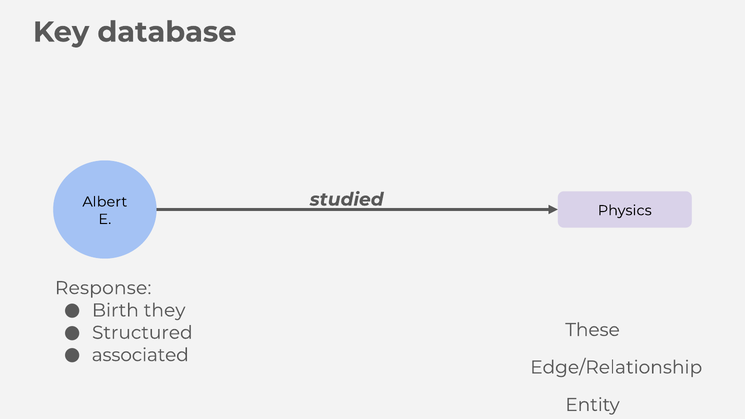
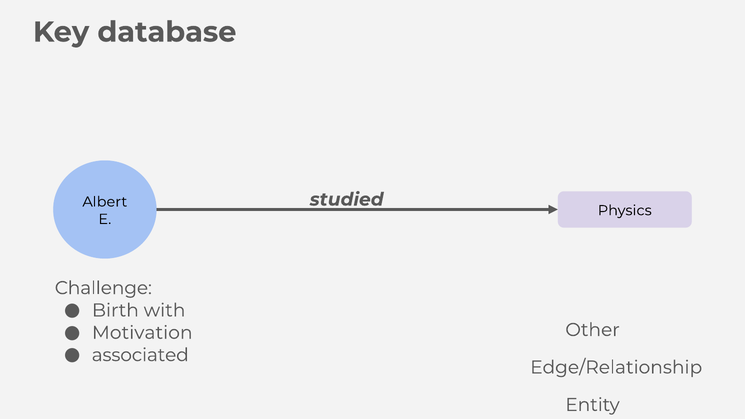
Response: Response -> Challenge (103, 288)
they: they -> with (165, 310)
Structured: Structured -> Motivation (142, 333)
These: These -> Other (593, 330)
